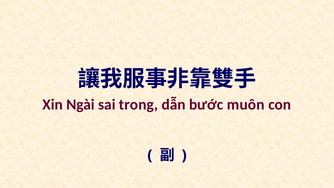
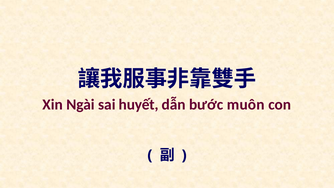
trong: trong -> huyết (139, 105)
